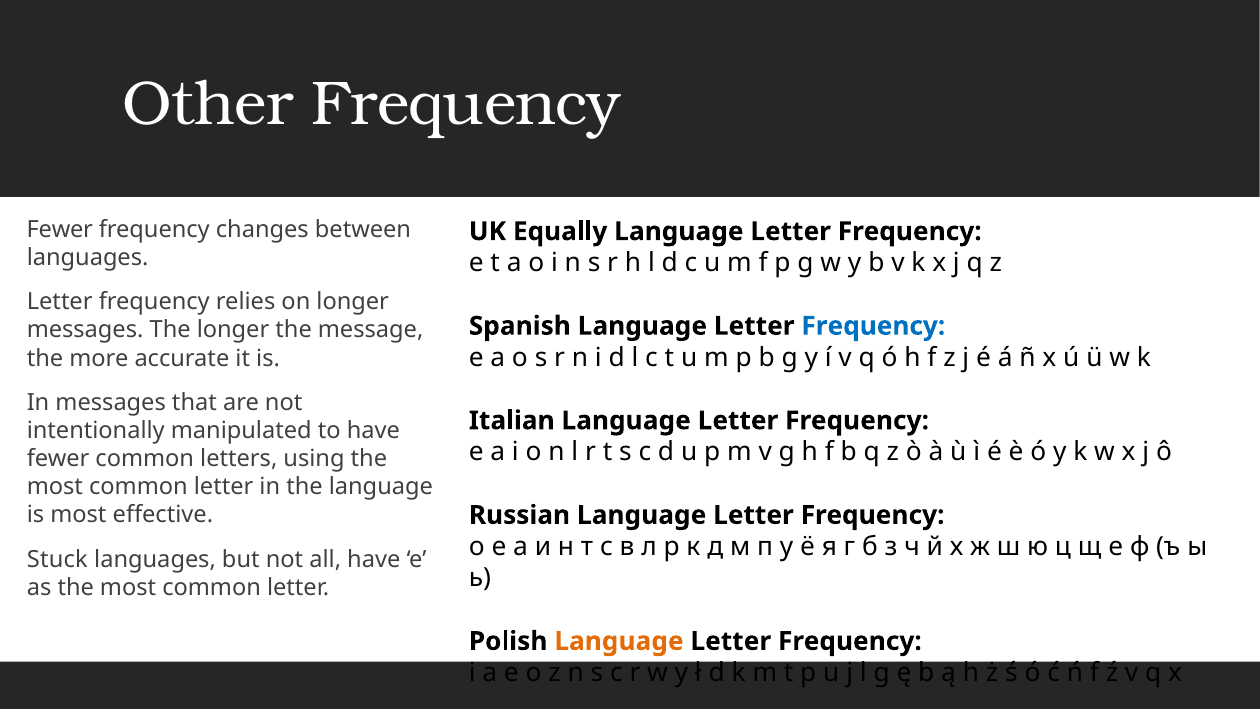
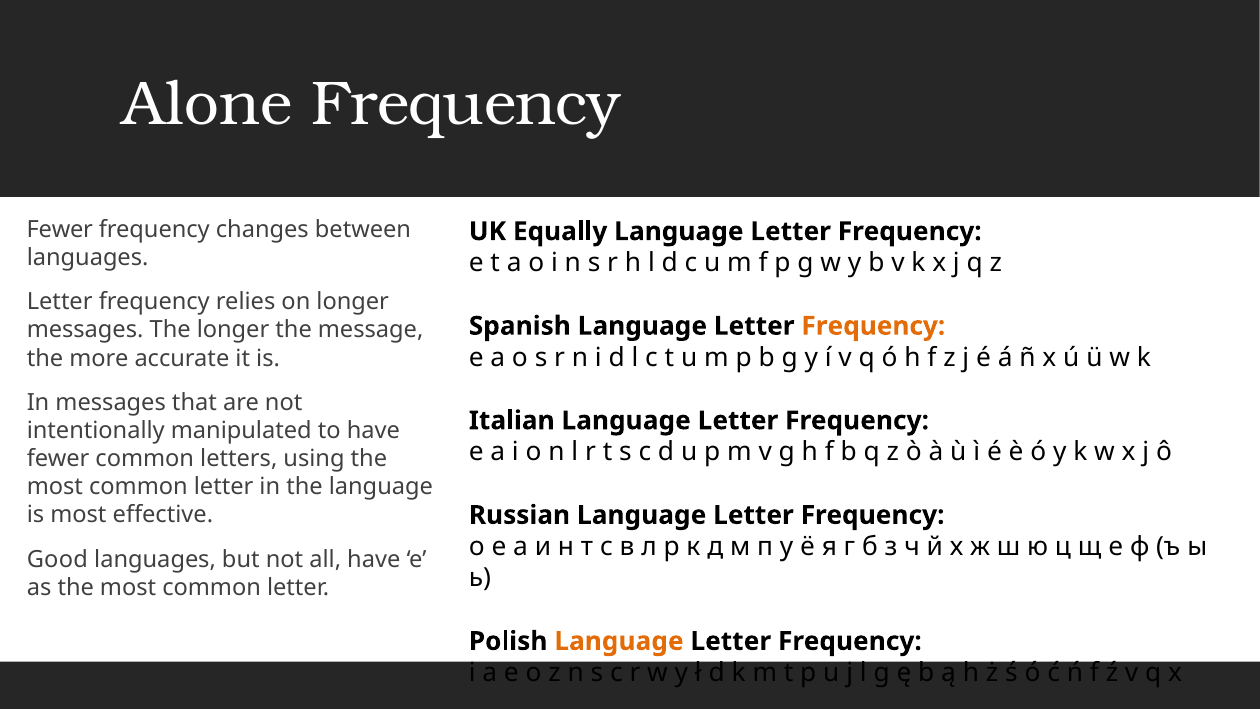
Other: Other -> Alone (208, 104)
Frequency colour: blue -> orange (873, 326)
Stuck: Stuck -> Good (57, 559)
